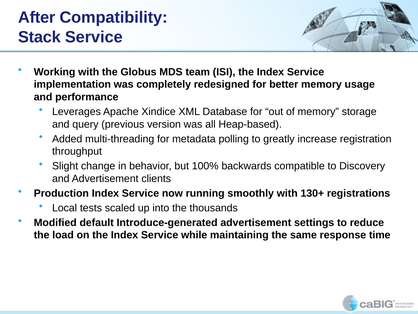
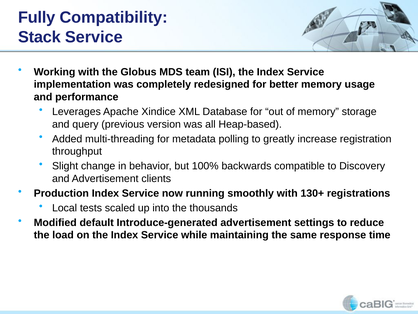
After: After -> Fully (37, 17)
